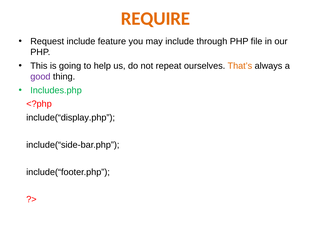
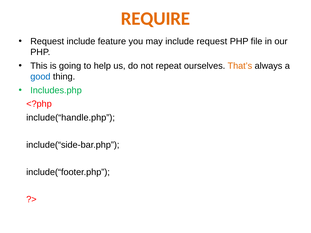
include through: through -> request (212, 41)
good colour: purple -> blue (40, 77)
include(“display.php: include(“display.php -> include(“handle.php (71, 118)
